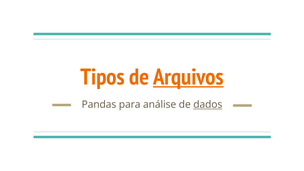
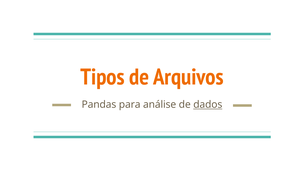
Arquivos underline: present -> none (188, 77)
